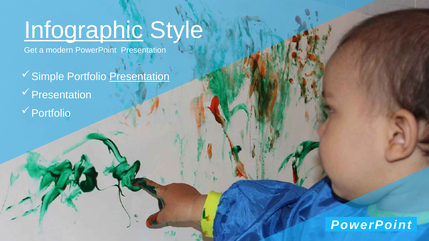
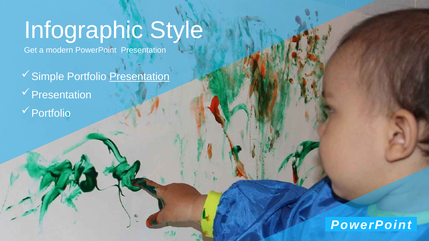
Infographic underline: present -> none (84, 30)
